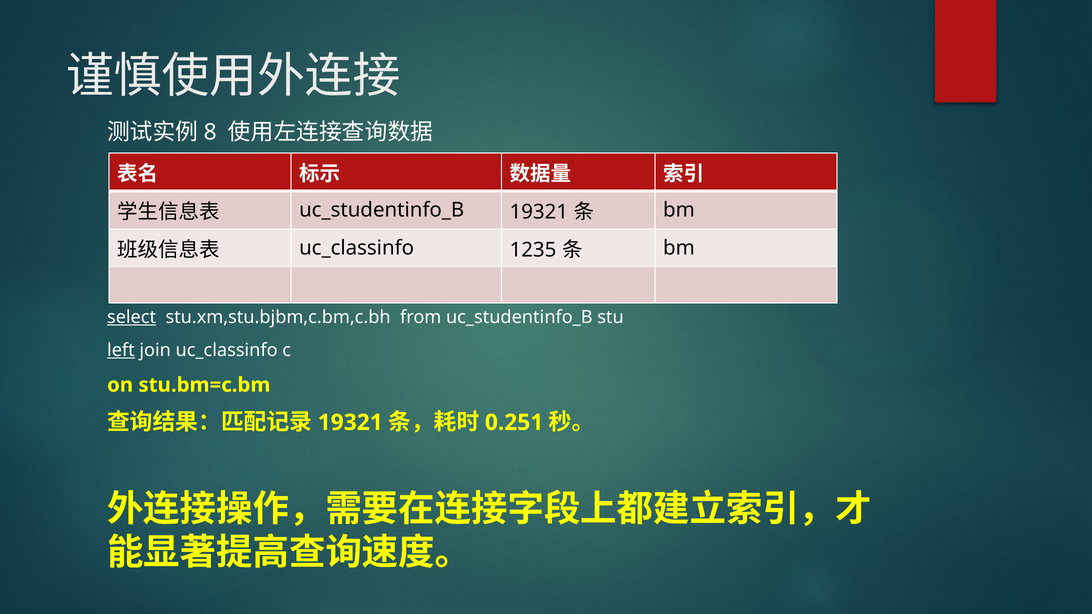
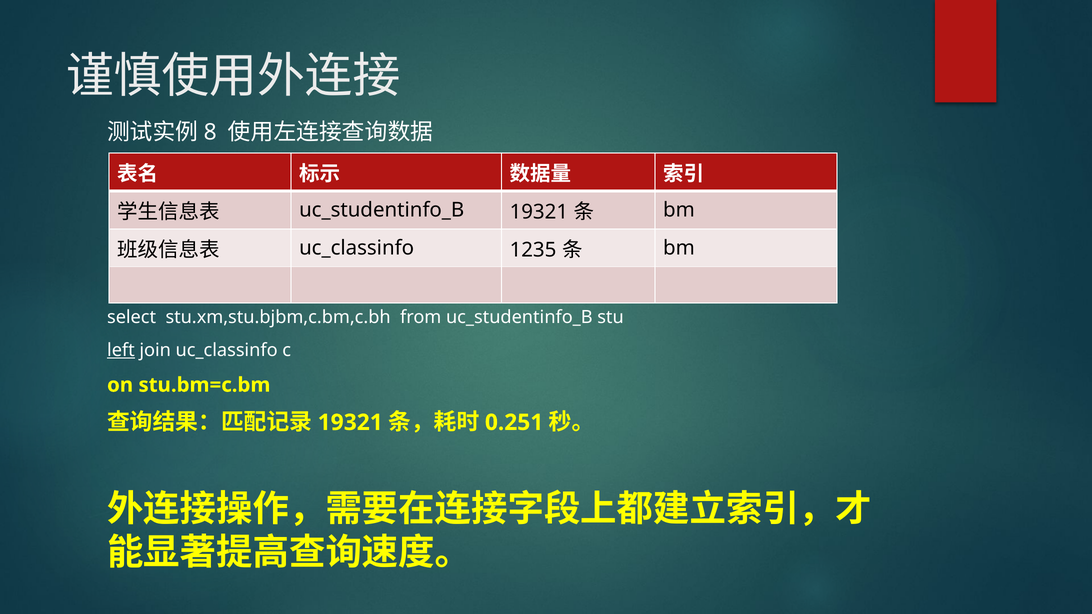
select underline: present -> none (132, 317)
